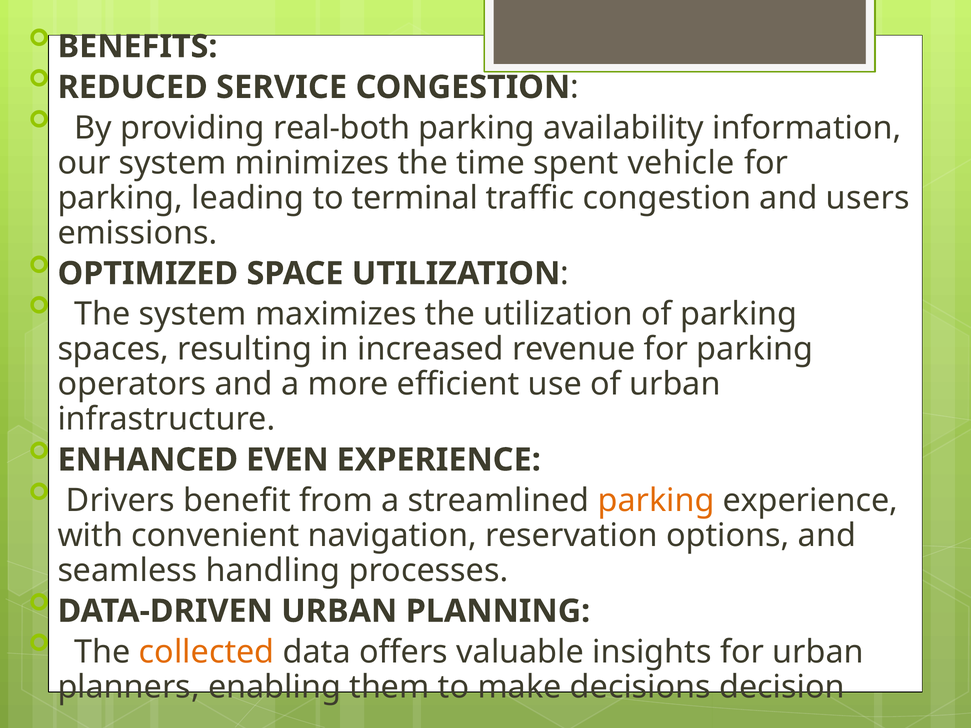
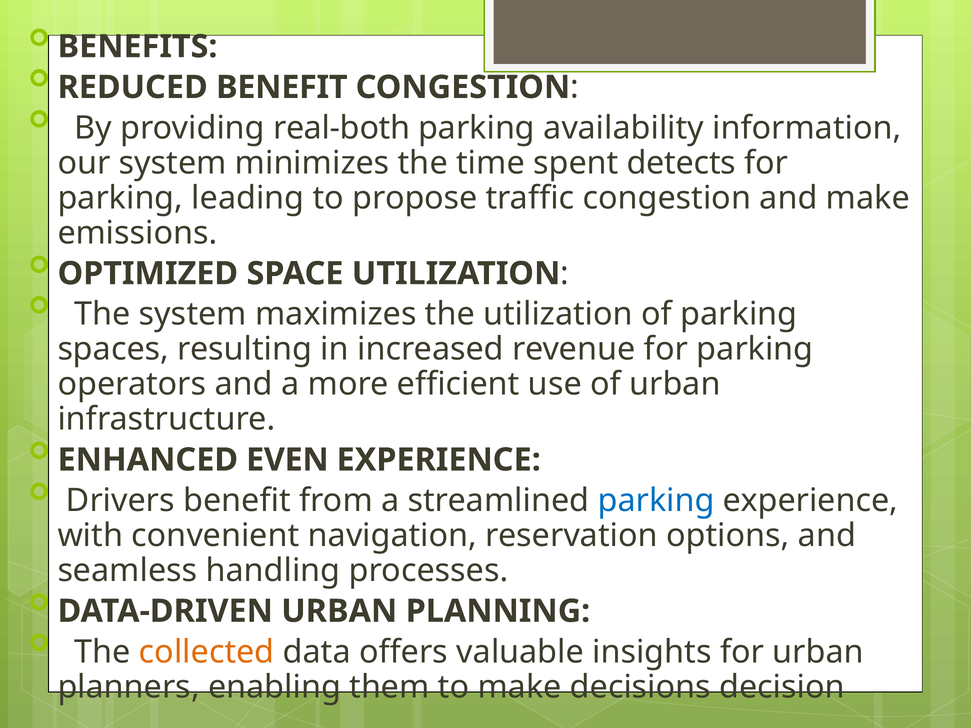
REDUCED SERVICE: SERVICE -> BENEFIT (282, 87)
vehicle: vehicle -> detects (681, 163)
terminal: terminal -> propose (415, 198)
and users: users -> make (868, 198)
parking colour: orange -> blue (656, 501)
